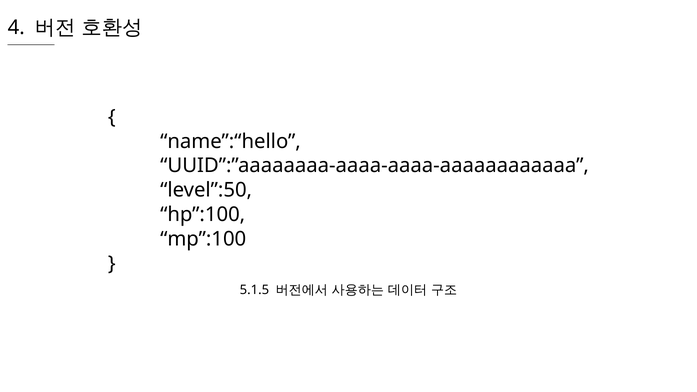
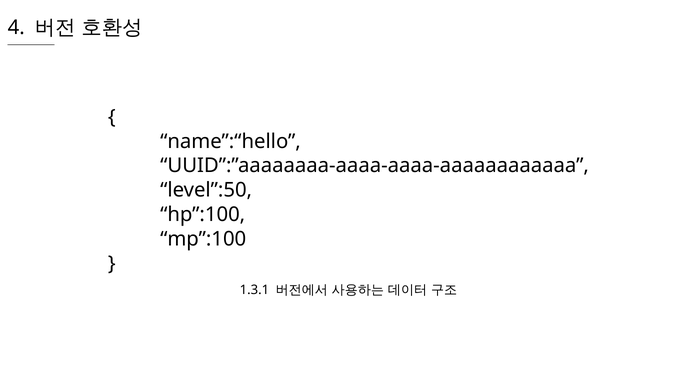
5.1.5: 5.1.5 -> 1.3.1 (254, 290)
